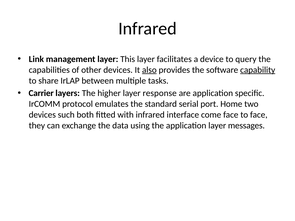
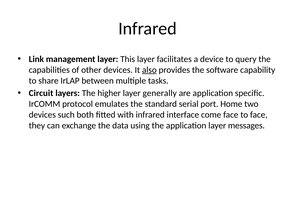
capability underline: present -> none (258, 70)
Carrier: Carrier -> Circuit (41, 93)
response: response -> generally (160, 93)
